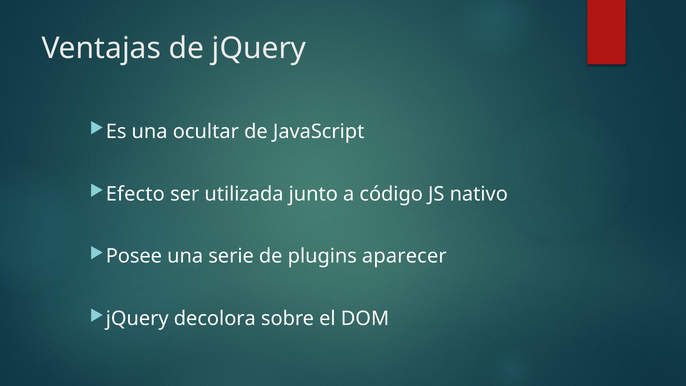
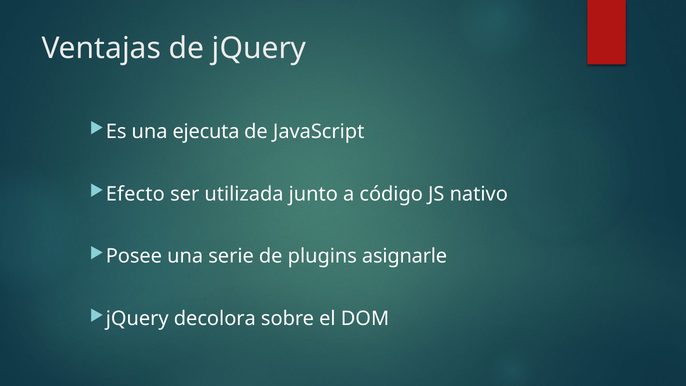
ocultar: ocultar -> ejecuta (206, 131)
aparecer: aparecer -> asignarle (405, 256)
